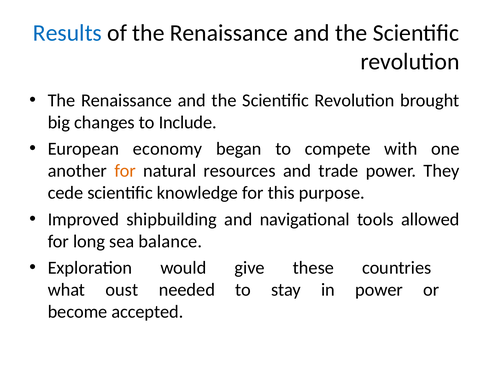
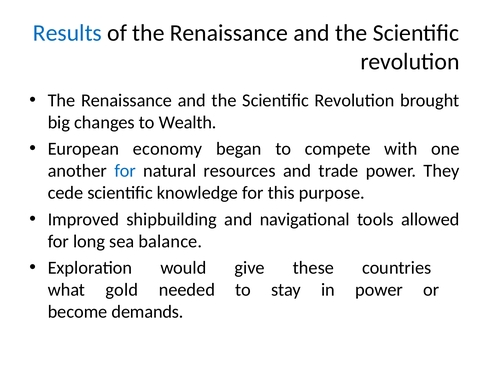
Include: Include -> Wealth (188, 122)
for colour: orange -> blue (125, 171)
oust: oust -> gold (122, 290)
accepted: accepted -> demands (148, 312)
